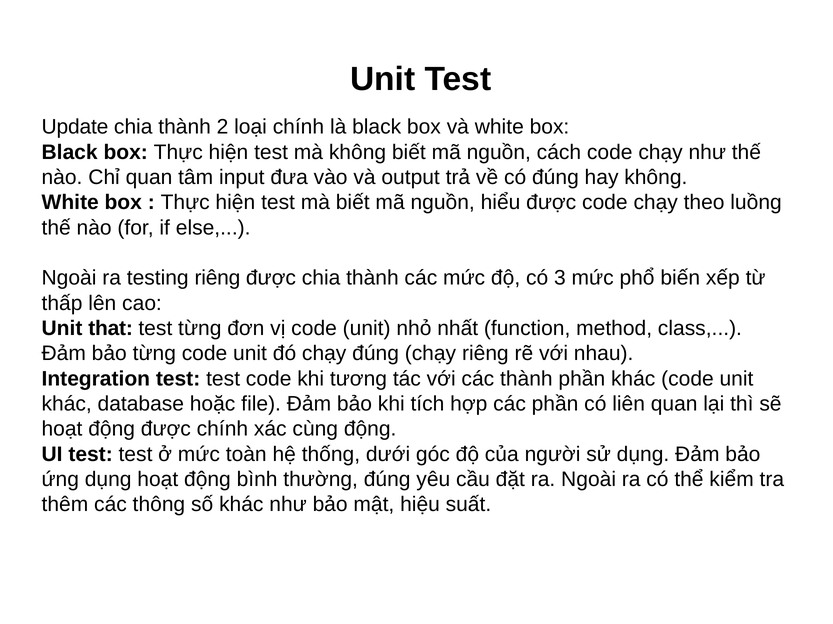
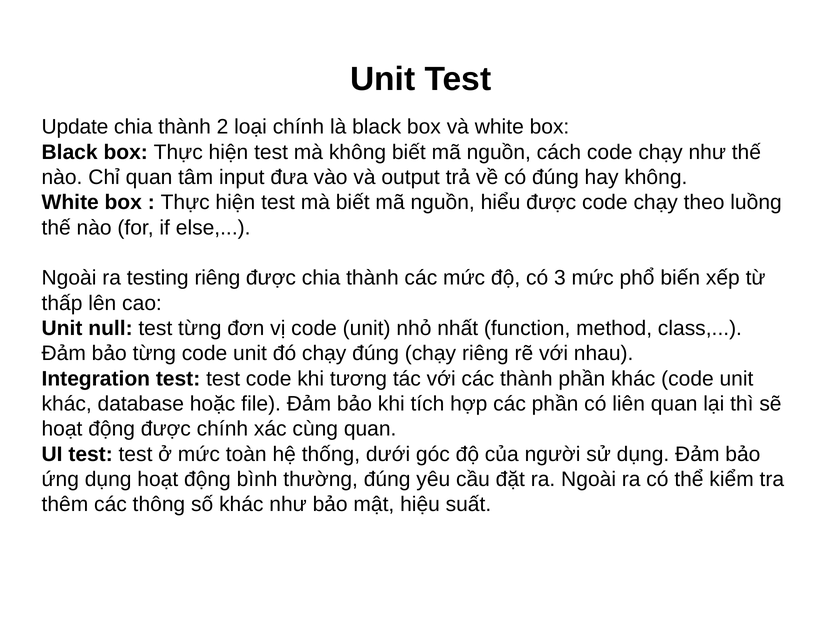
that: that -> null (110, 329)
cùng động: động -> quan (370, 430)
